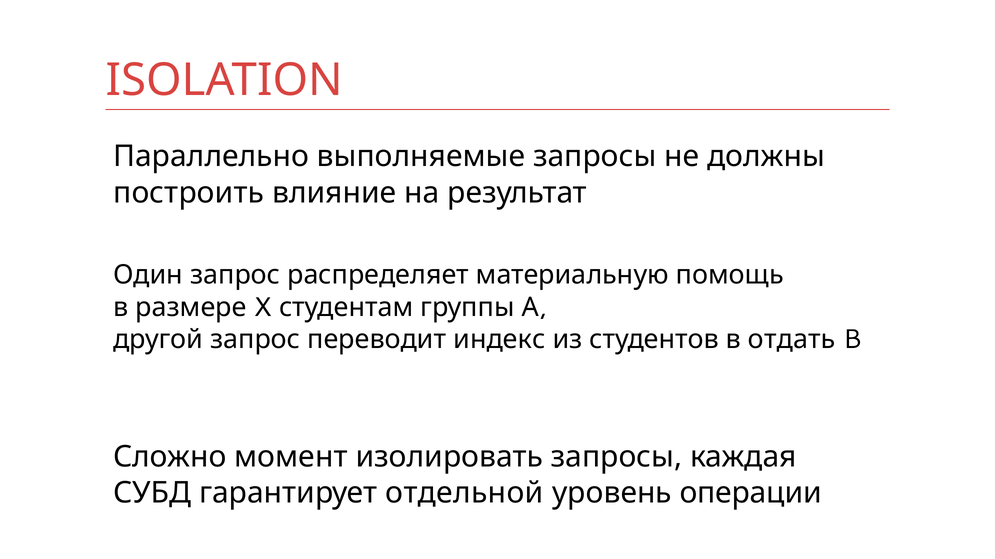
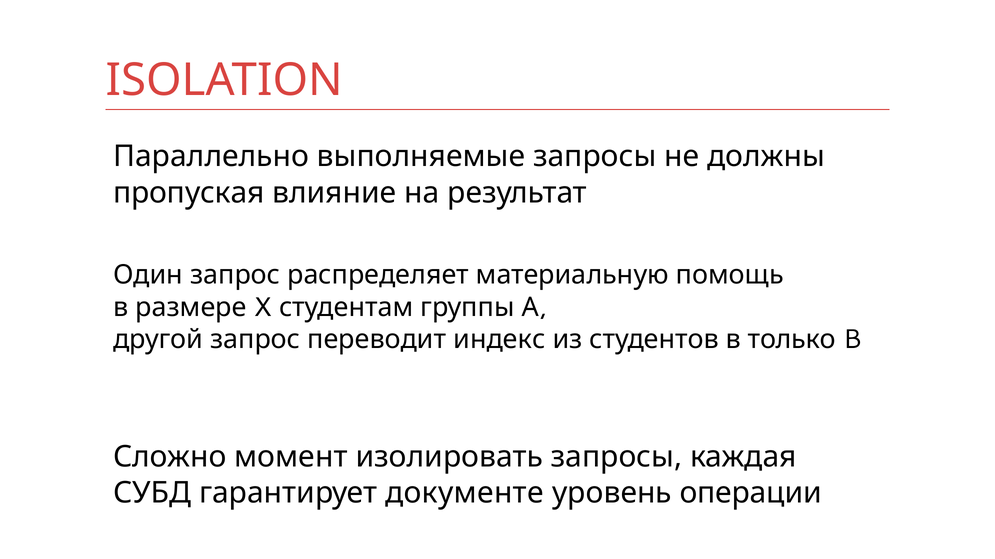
построить: построить -> пропуская (189, 193)
отдать: отдать -> только (792, 340)
отдельной: отдельной -> документе (464, 493)
